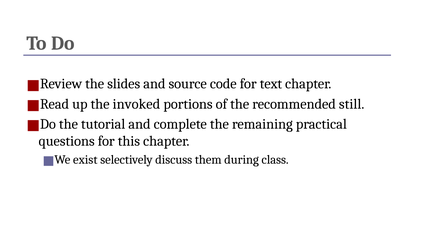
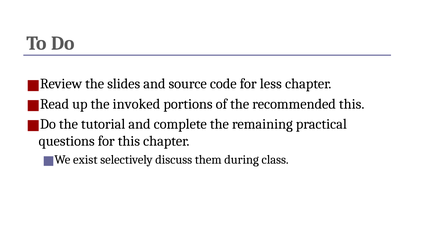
text: text -> less (271, 84)
recommended still: still -> this (352, 104)
